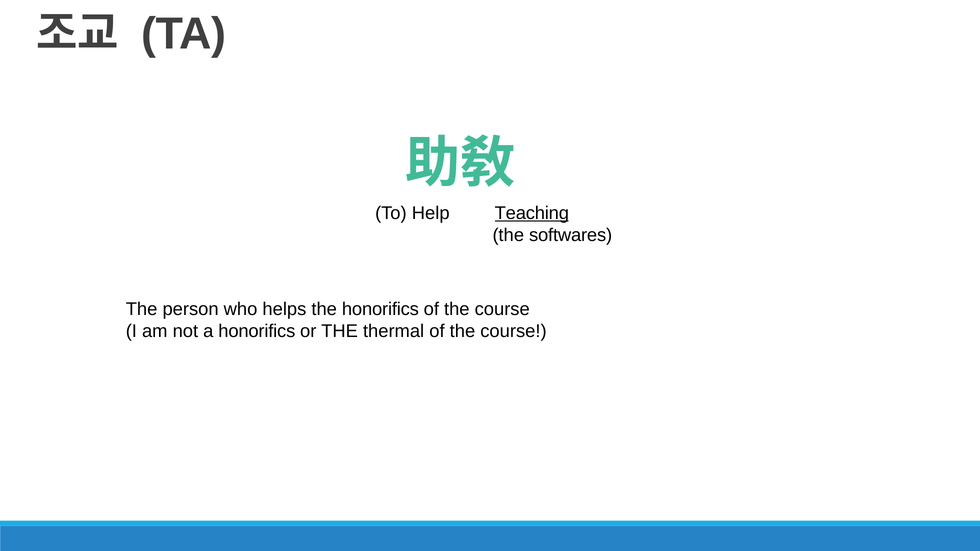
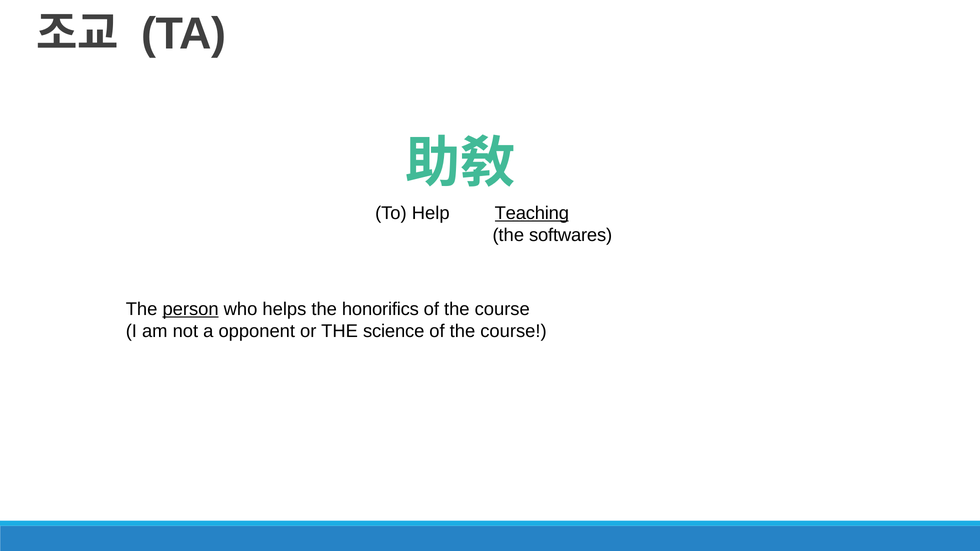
person underline: none -> present (191, 309)
a honorifics: honorifics -> opponent (257, 331)
thermal: thermal -> science (394, 331)
